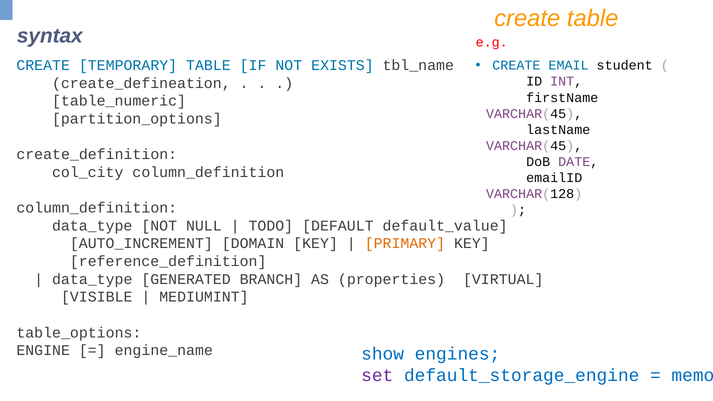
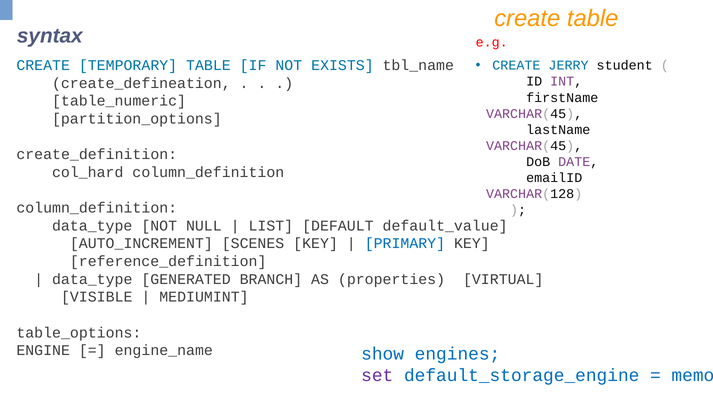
EMAIL: EMAIL -> JERRY (569, 66)
col_city: col_city -> col_hard (88, 172)
TODO: TODO -> LIST (271, 226)
DOMAIN: DOMAIN -> SCENES (253, 244)
PRIMARY colour: orange -> blue (405, 244)
